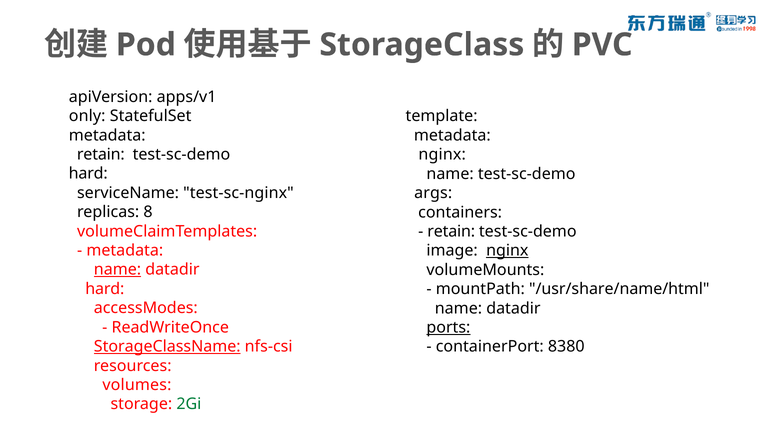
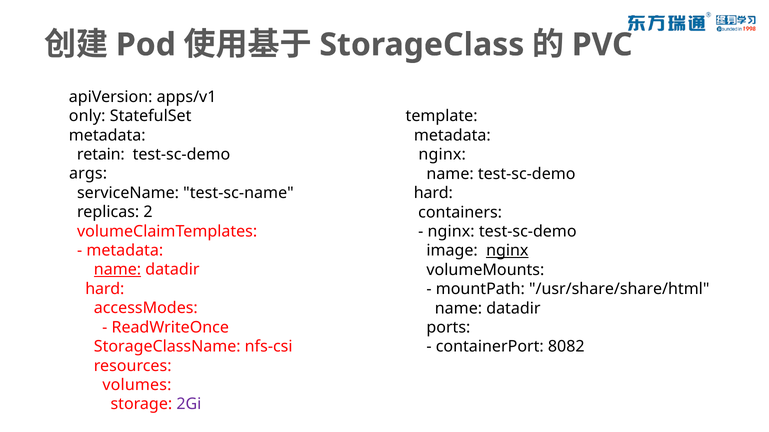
hard: hard -> args (88, 174)
test-sc-nginx: test-sc-nginx -> test-sc-name (238, 193)
args: args -> hard (433, 193)
8: 8 -> 2 (148, 212)
retain: retain -> nginx (451, 232)
/usr/share/name/html: /usr/share/name/html -> /usr/share/share/html (619, 289)
ports underline: present -> none (448, 328)
StorageClassName underline: present -> none (167, 347)
8380: 8380 -> 8082 (566, 347)
2Gi colour: green -> purple (189, 405)
